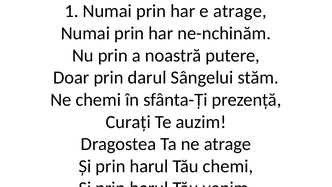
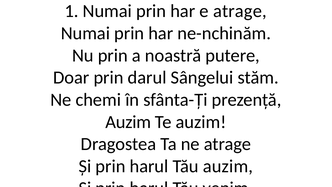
Curați: Curați -> Auzim (128, 122)
Tău chemi: chemi -> auzim (228, 166)
